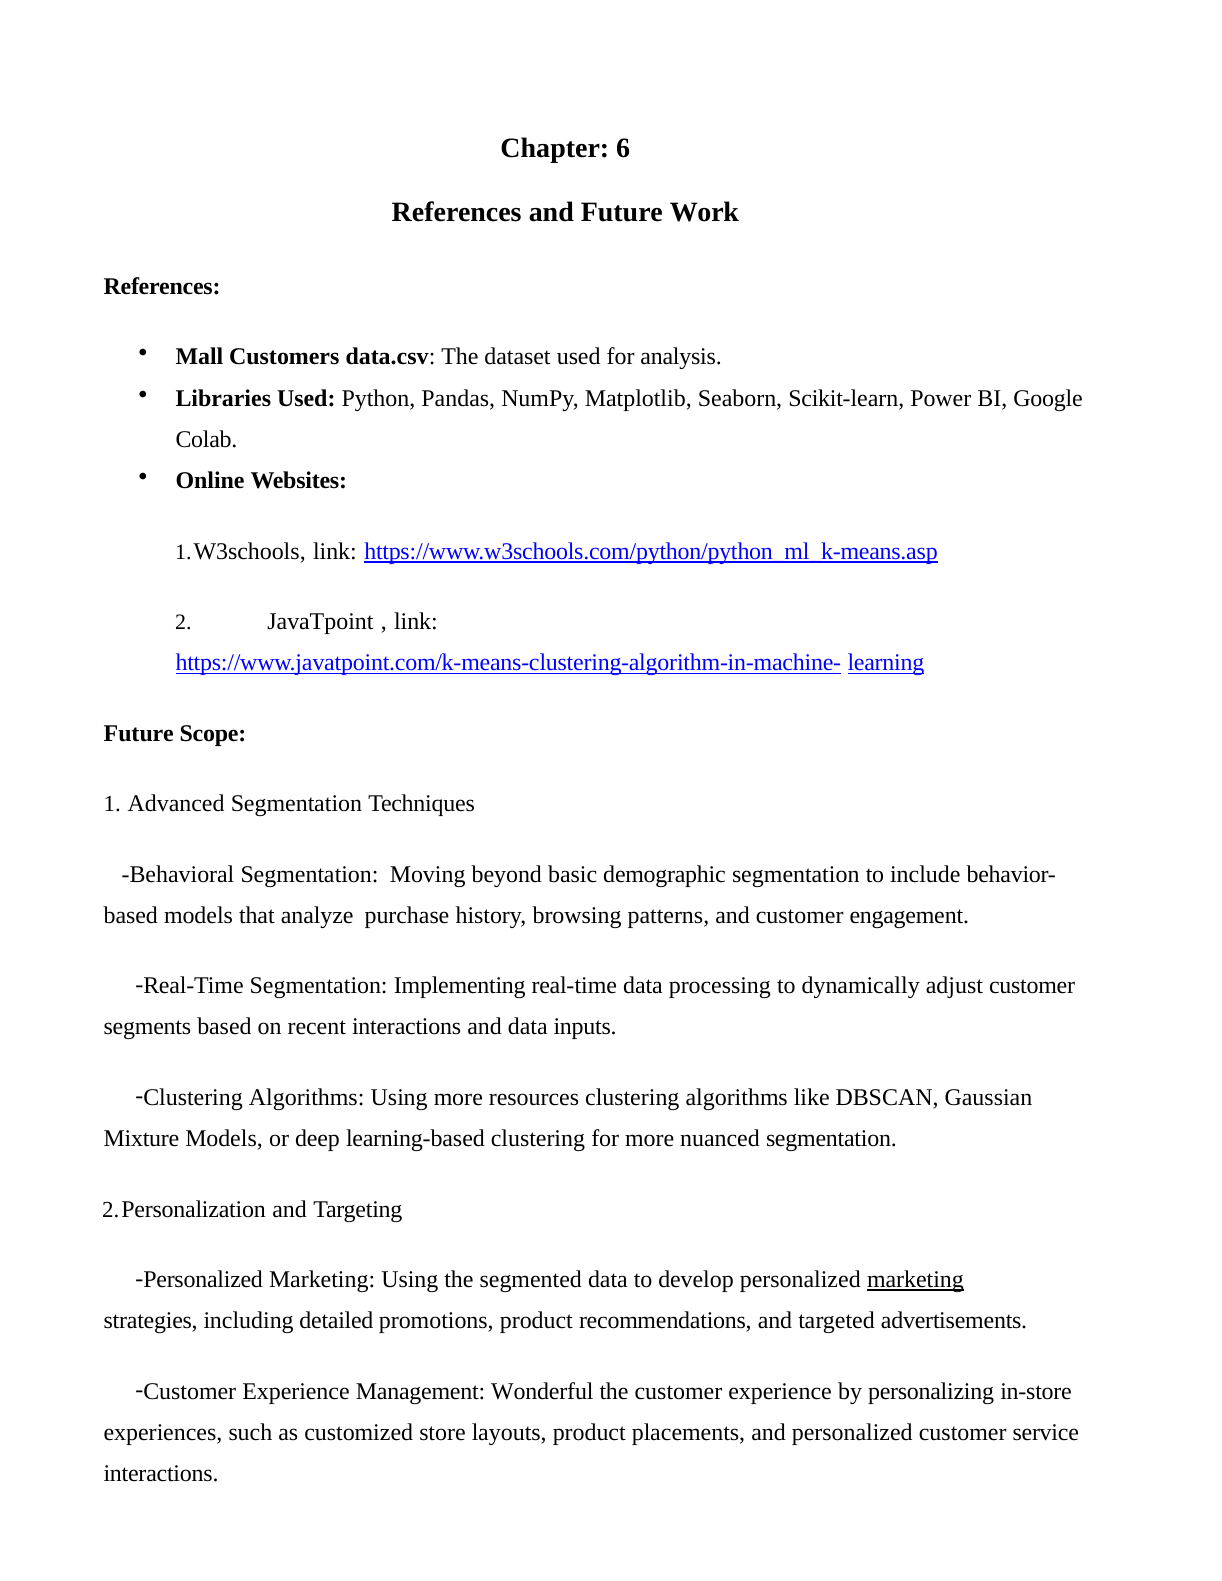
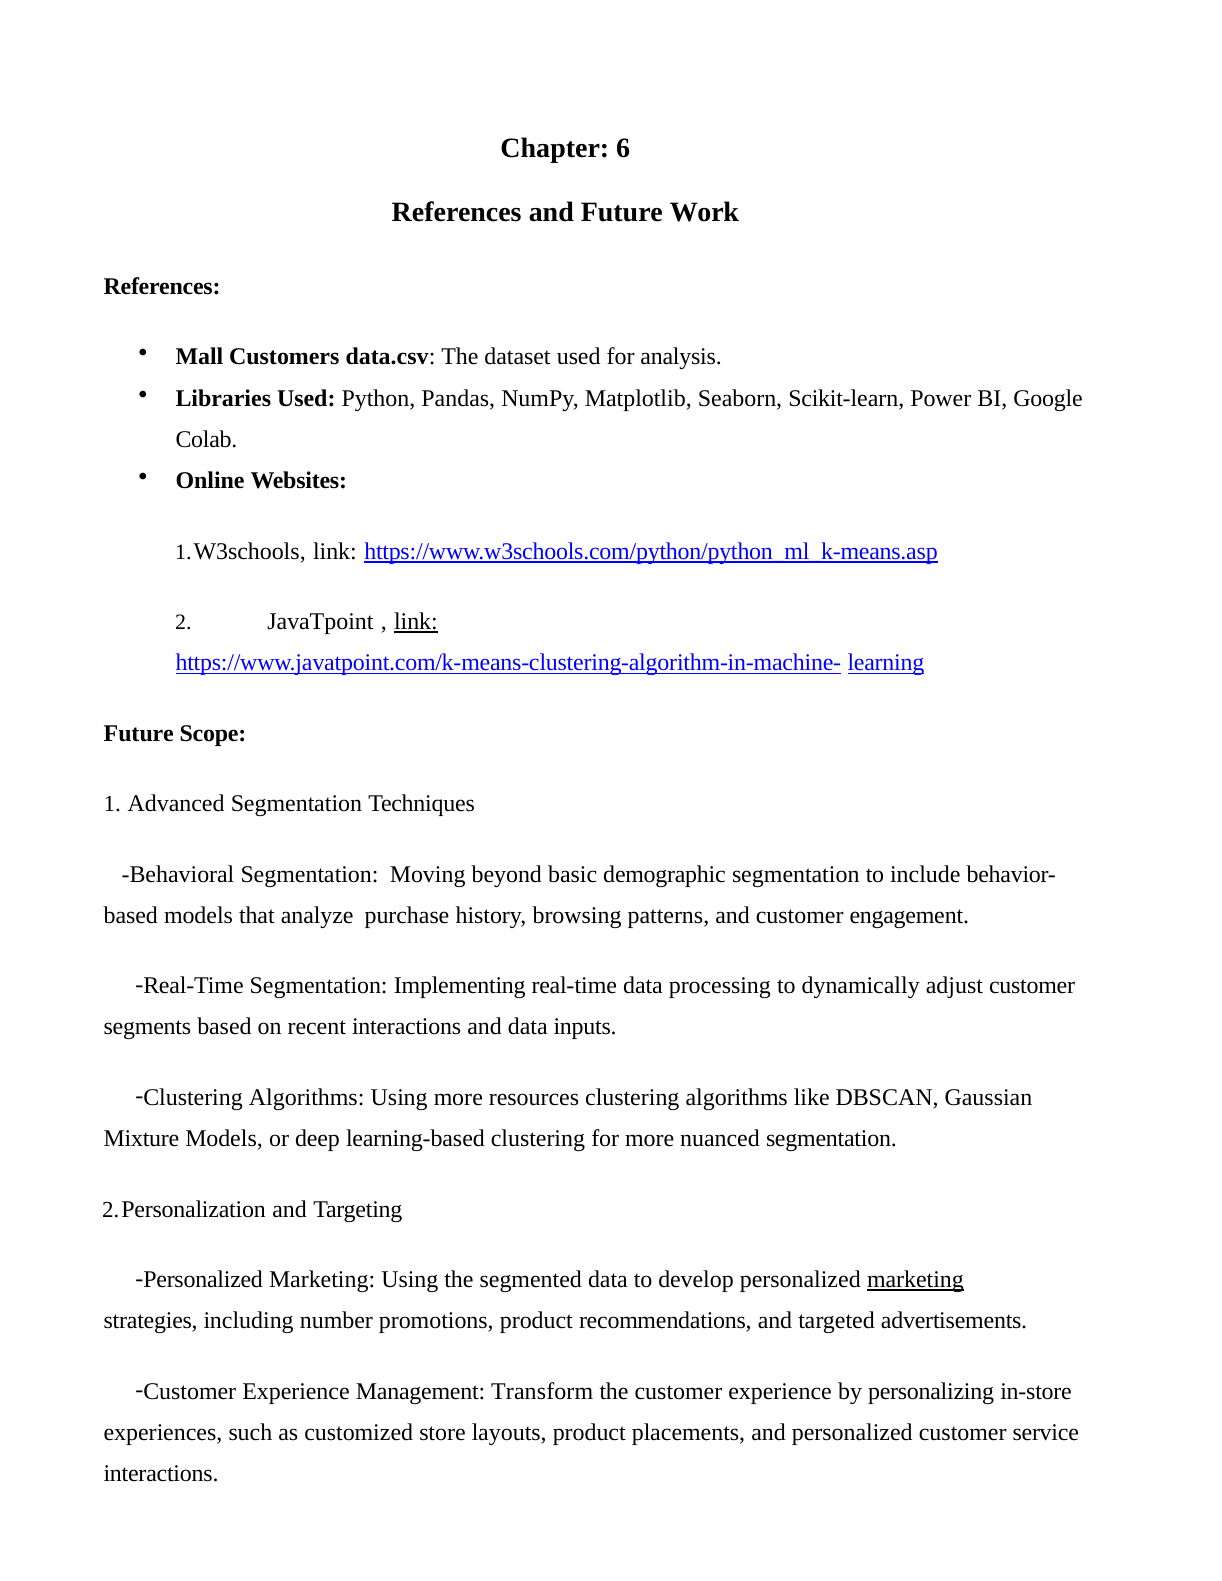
link underline: none -> present (416, 622)
detailed: detailed -> number (336, 1321)
Wonderful: Wonderful -> Transform (542, 1392)
